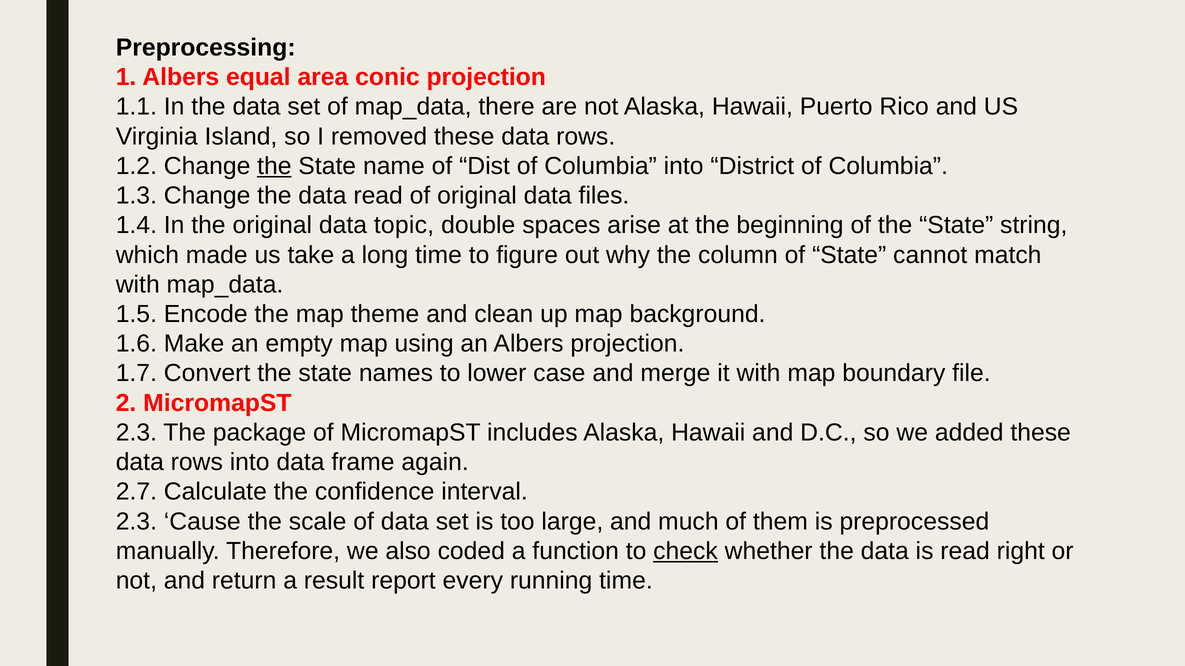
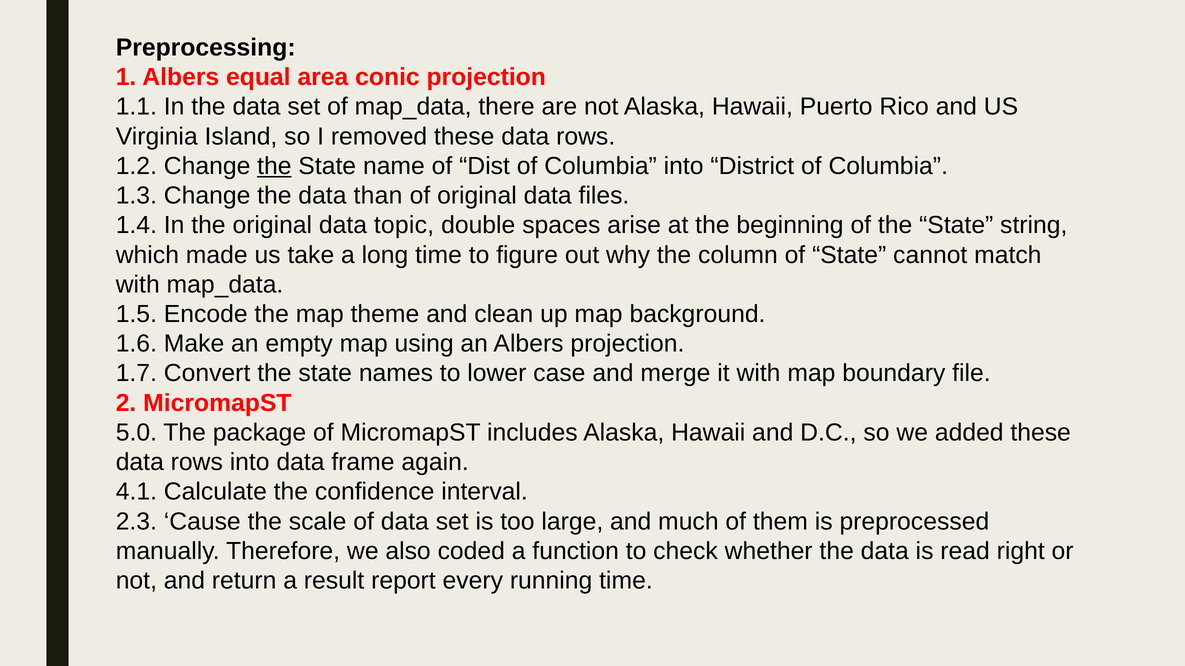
data read: read -> than (378, 196)
2.3: 2.3 -> 5.0 (136, 433)
2.7: 2.7 -> 4.1 (136, 492)
check underline: present -> none (686, 551)
